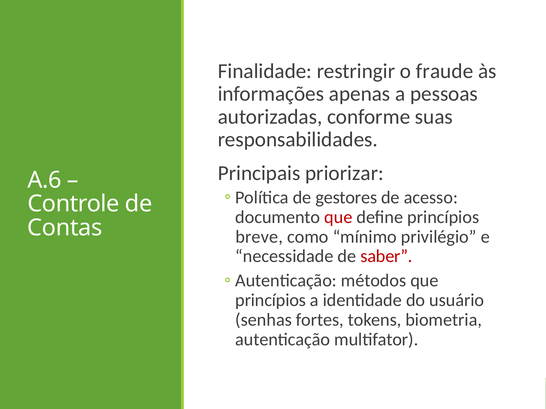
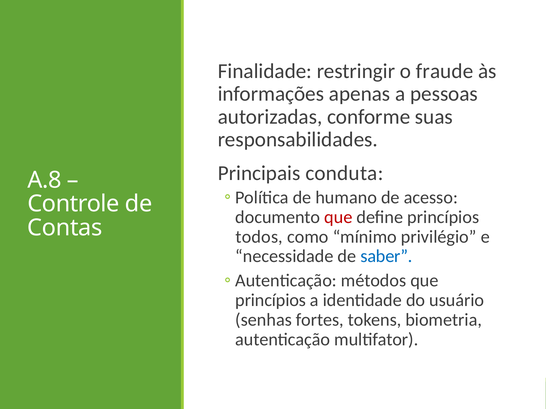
priorizar: priorizar -> conduta (344, 173)
A.6: A.6 -> A.8 (45, 180)
gestores: gestores -> humano (346, 198)
breve: breve -> todos (259, 237)
saber colour: red -> blue (386, 257)
